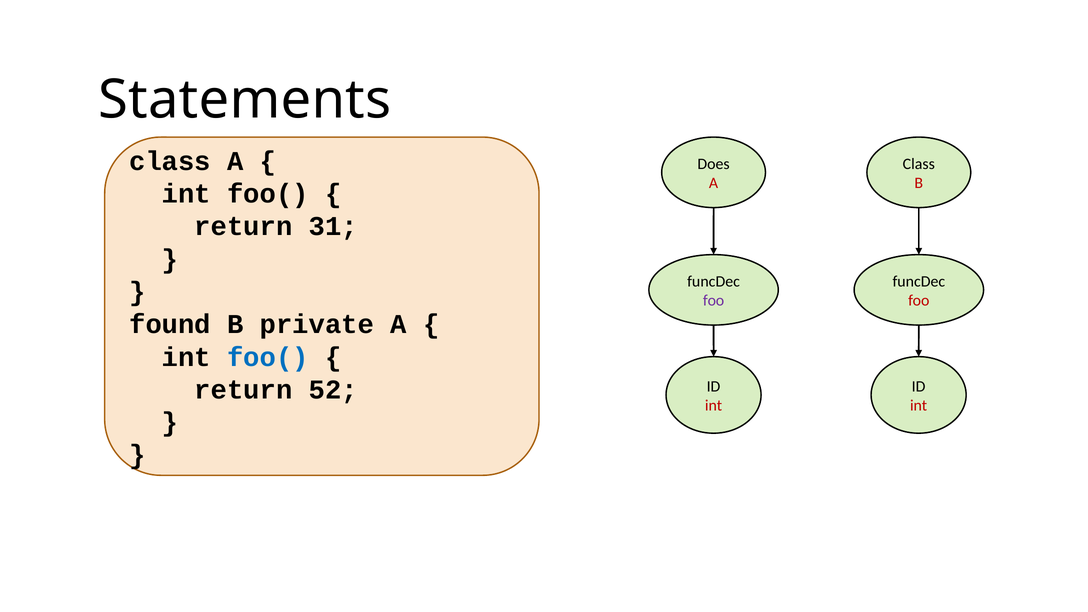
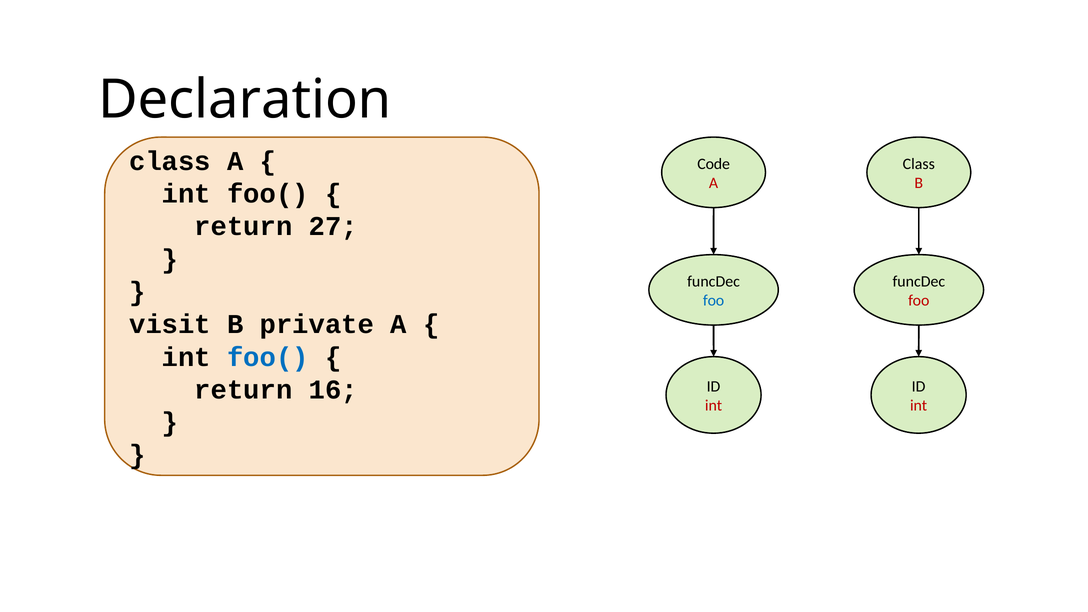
Statements: Statements -> Declaration (245, 100)
Does: Does -> Code (714, 164)
31: 31 -> 27 (333, 227)
foo colour: purple -> blue (714, 300)
found: found -> visit (170, 324)
52: 52 -> 16 (333, 390)
